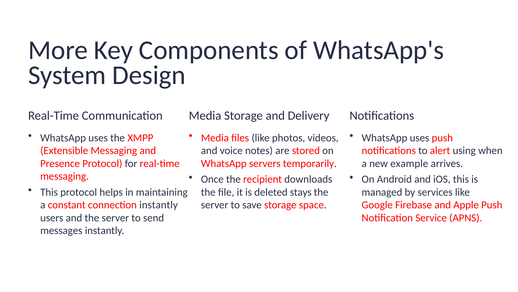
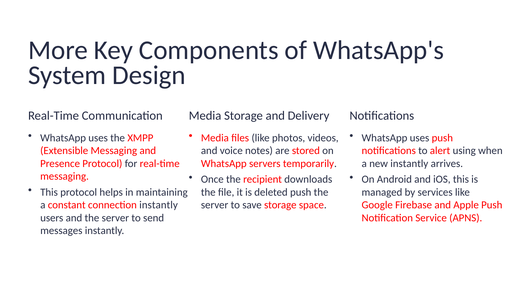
new example: example -> instantly (409, 163)
deleted stays: stays -> push (301, 192)
